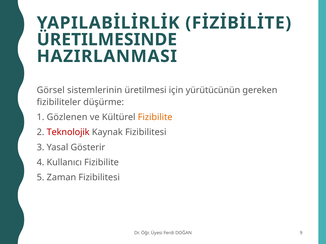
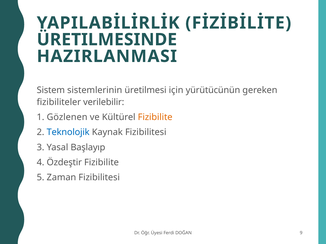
Görsel: Görsel -> Sistem (51, 90)
düşürme: düşürme -> verilebilir (104, 102)
Teknolojik colour: red -> blue (68, 132)
Gösterir: Gösterir -> Başlayıp (88, 148)
Kullanıcı: Kullanıcı -> Özdeştir (64, 163)
